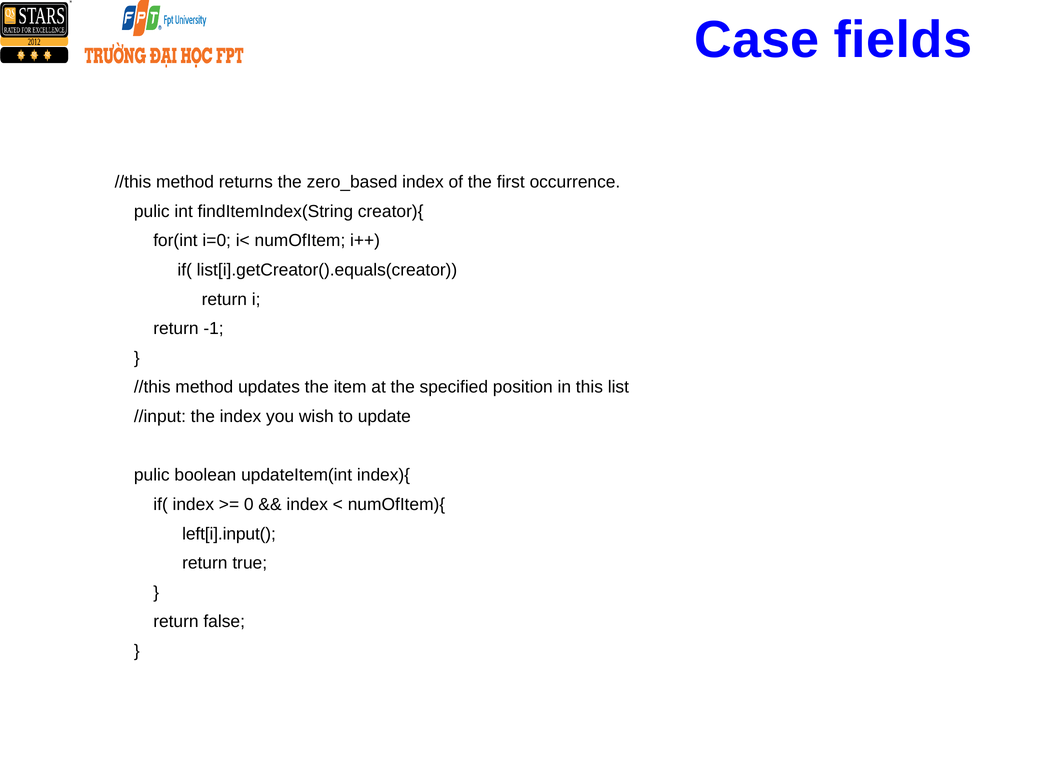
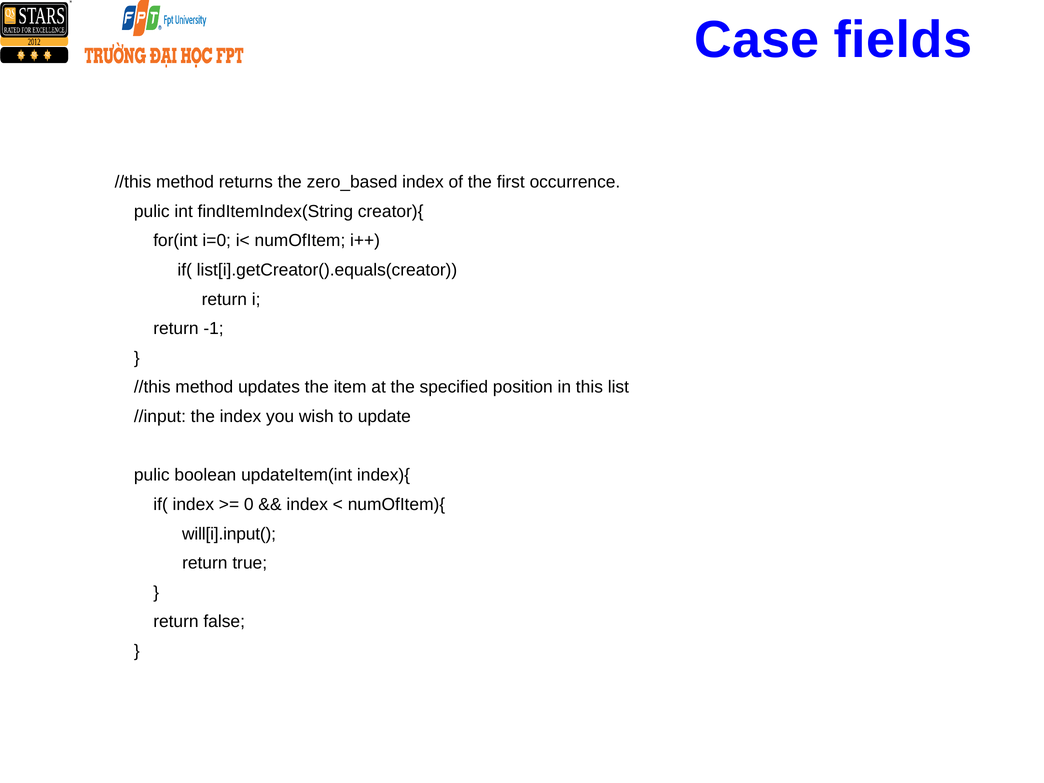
left[i].input(: left[i].input( -> will[i].input( (229, 534)
